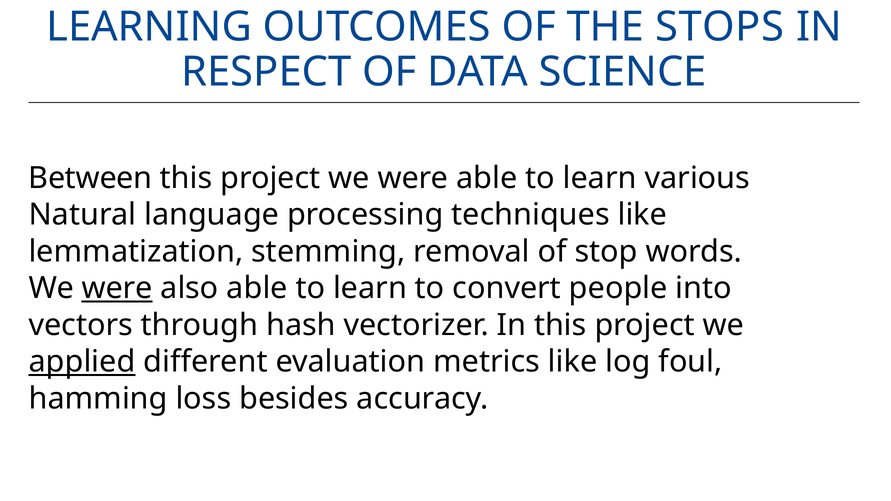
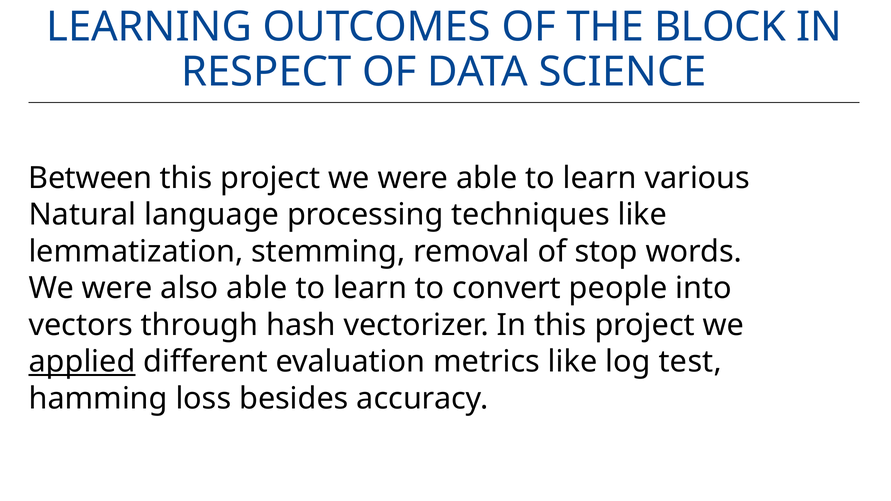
STOPS: STOPS -> BLOCK (720, 27)
were underline: present -> none (117, 288)
foul: foul -> test (690, 362)
